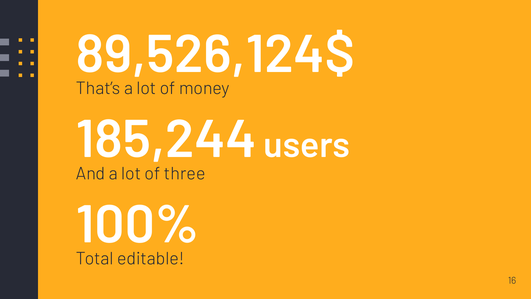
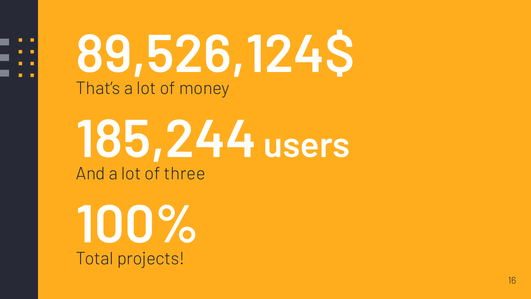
editable: editable -> projects (151, 259)
